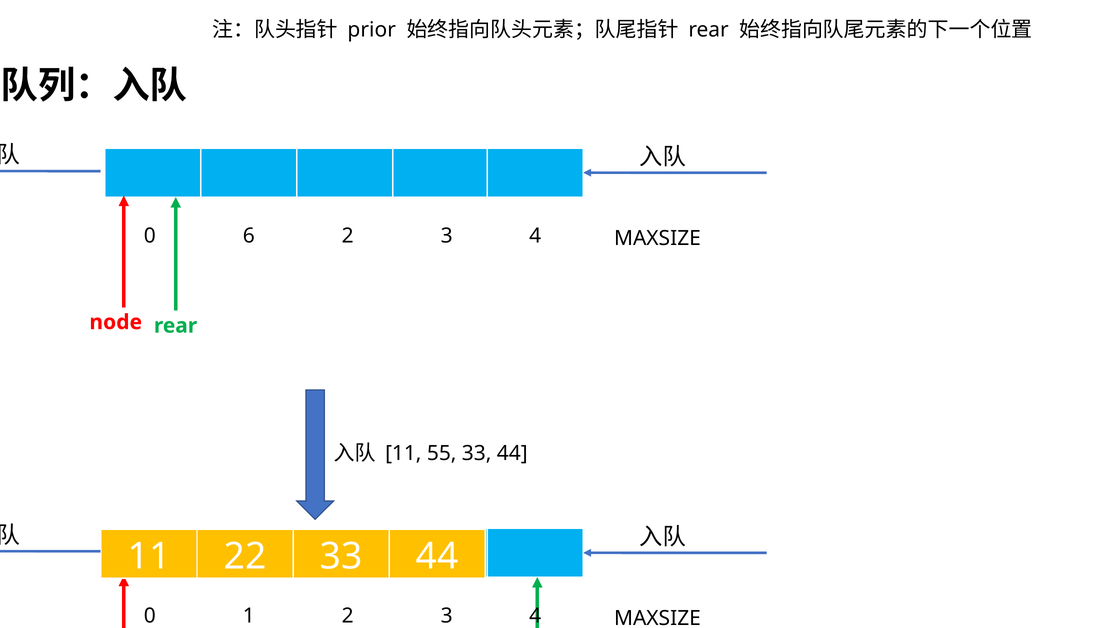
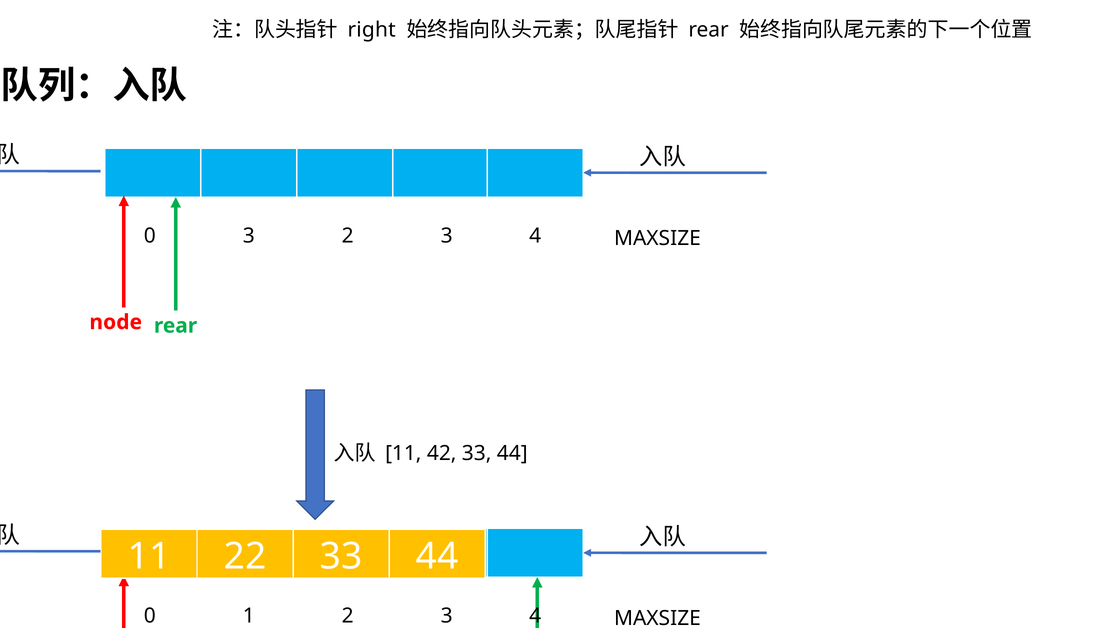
prior: prior -> right (372, 30)
0 6: 6 -> 3 (249, 236)
55: 55 -> 42 (442, 453)
